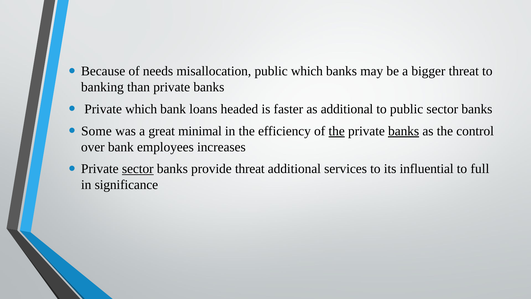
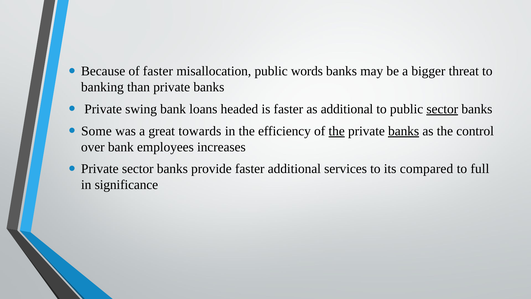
of needs: needs -> faster (158, 71)
public which: which -> words (307, 71)
Private which: which -> swing (141, 109)
sector underline: none -> present (442, 109)
minimal: minimal -> towards (200, 131)
sector underline: present -> none (138, 169)
provide threat: threat -> faster (250, 169)
influential: influential -> compared (427, 169)
